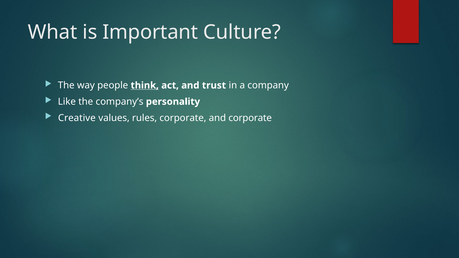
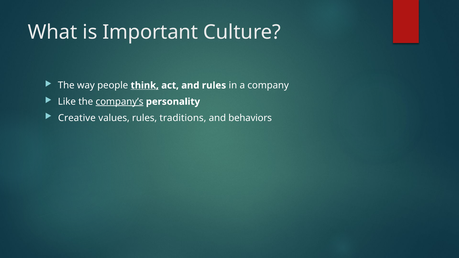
and trust: trust -> rules (214, 85)
company’s underline: none -> present (120, 102)
rules corporate: corporate -> traditions (183, 118)
and corporate: corporate -> behaviors (250, 118)
